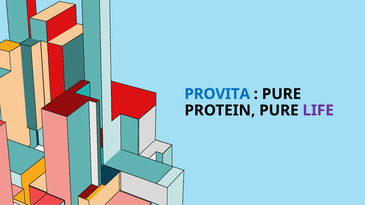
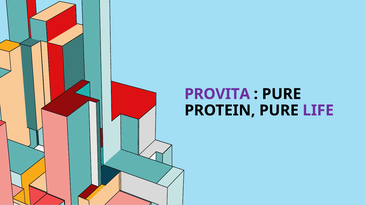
PROVITA colour: blue -> purple (217, 94)
